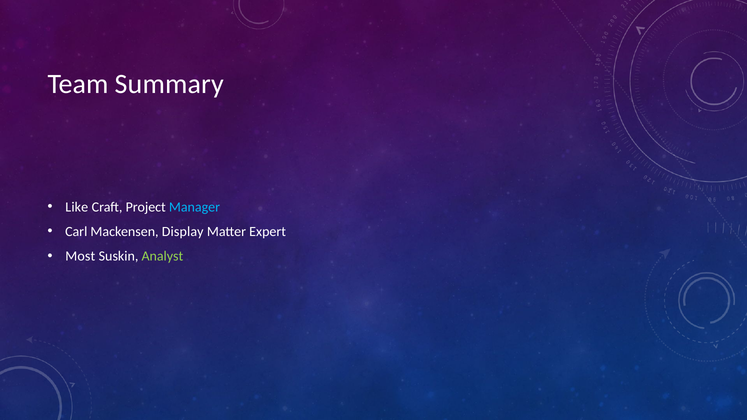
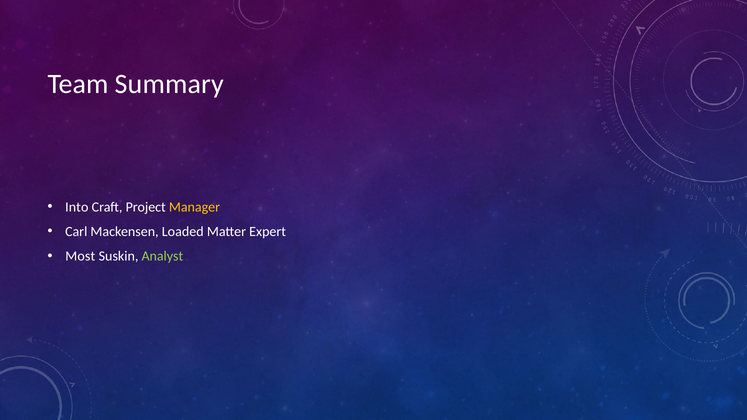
Like: Like -> Into (77, 207)
Manager colour: light blue -> yellow (194, 207)
Display: Display -> Loaded (183, 232)
